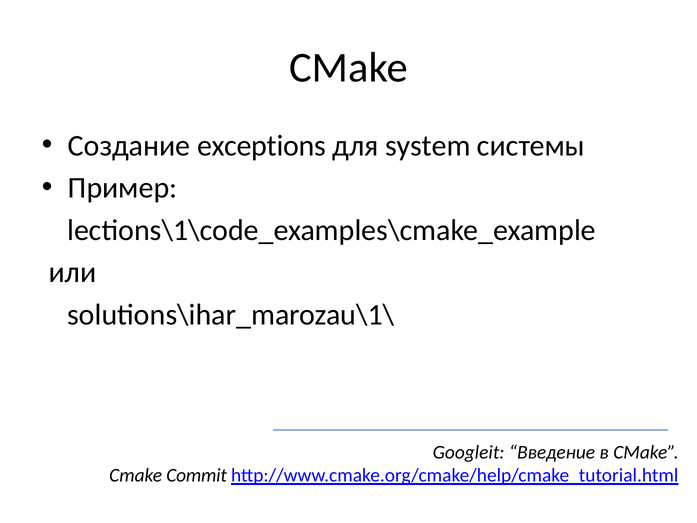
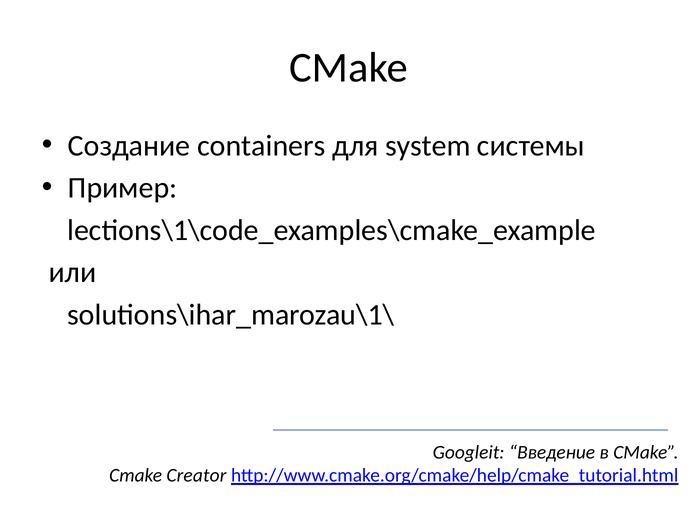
exceptions: exceptions -> containers (261, 146)
Commit: Commit -> Creator (196, 475)
